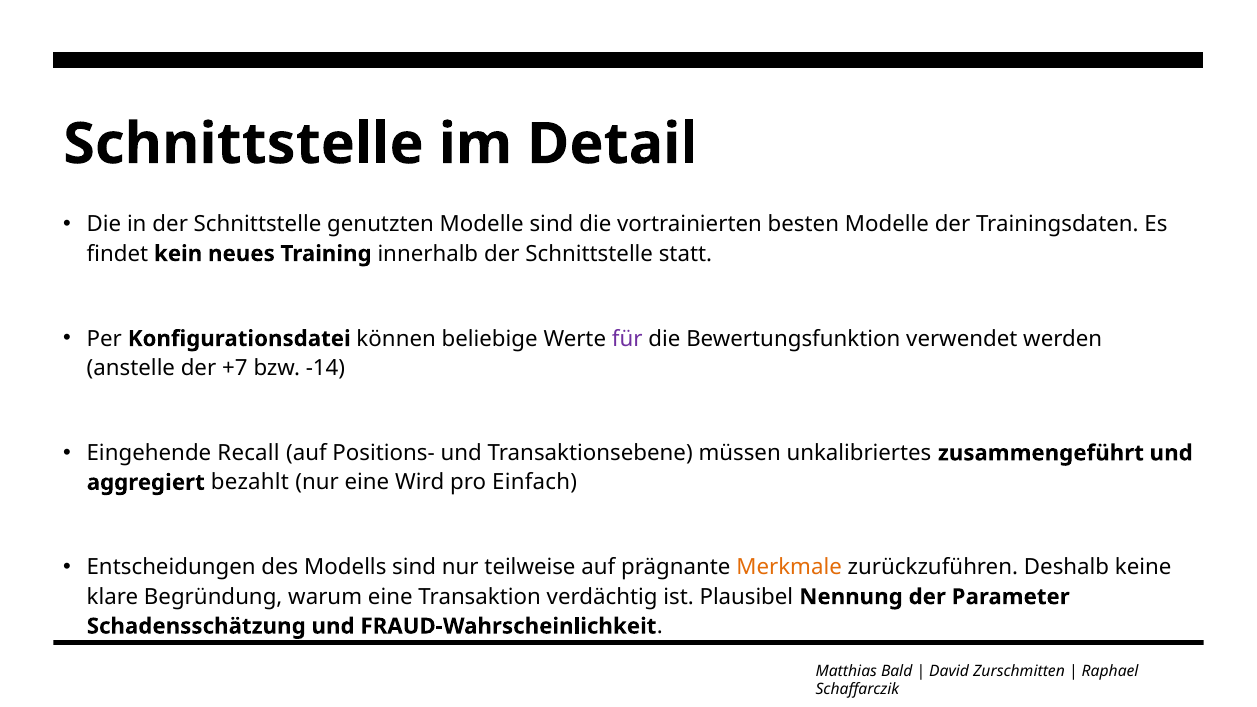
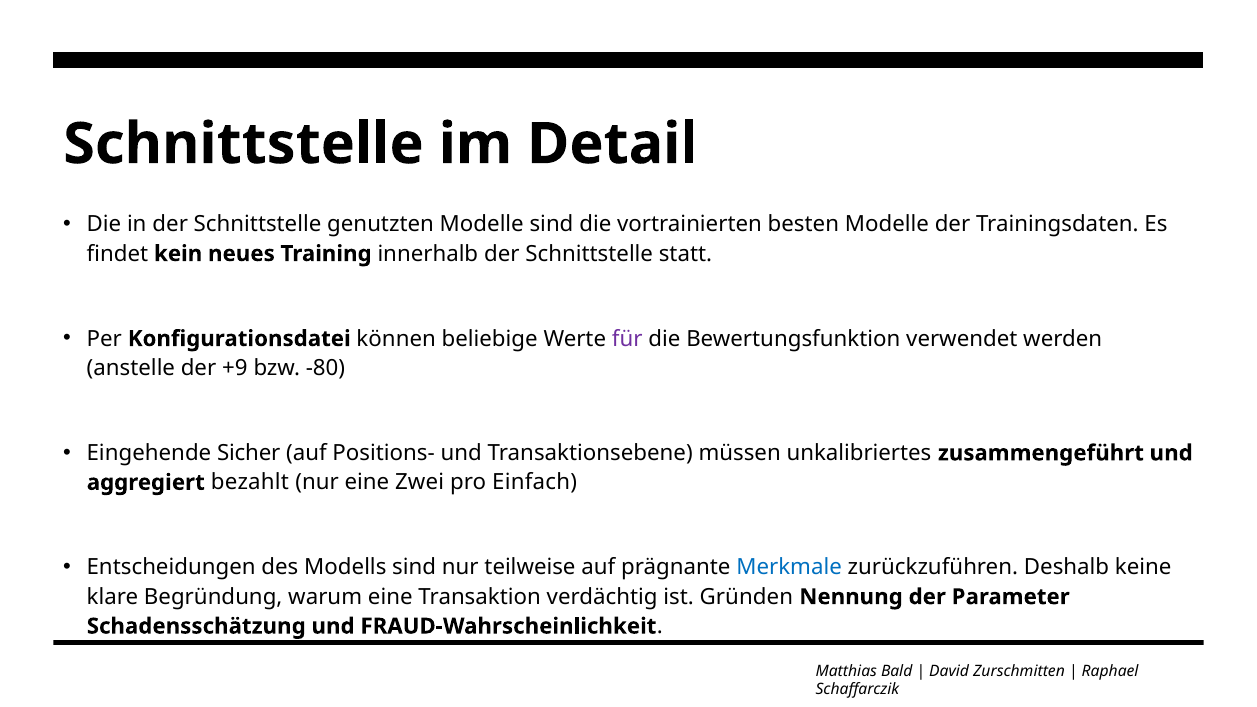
+7: +7 -> +9 (235, 368)
-14: -14 -> -80 (325, 368)
Recall: Recall -> Sicher (249, 453)
Wird: Wird -> Zwei (420, 483)
Merkmale colour: orange -> blue (789, 568)
Plausibel: Plausibel -> Gründen (746, 597)
